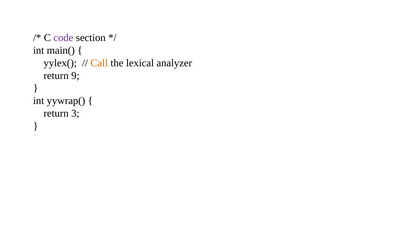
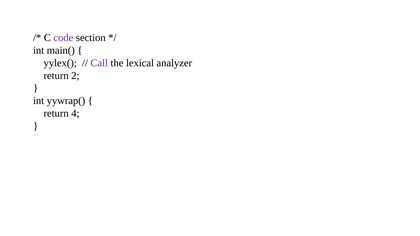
Call colour: orange -> purple (99, 63)
9: 9 -> 2 (75, 76)
3: 3 -> 4 (75, 113)
